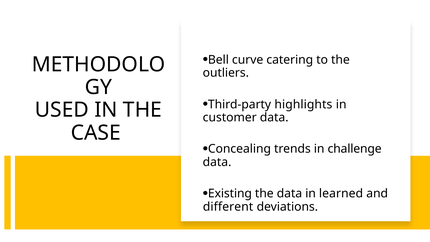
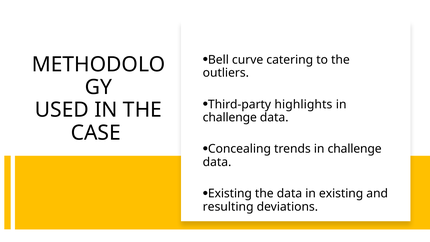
customer: customer -> challenge (230, 117)
in learned: learned -> existing (341, 193)
different: different -> resulting (228, 207)
